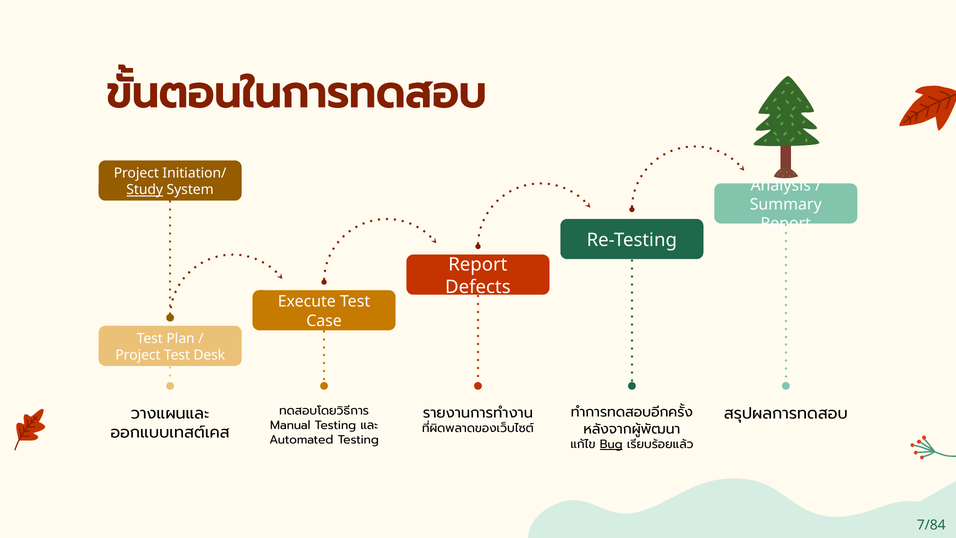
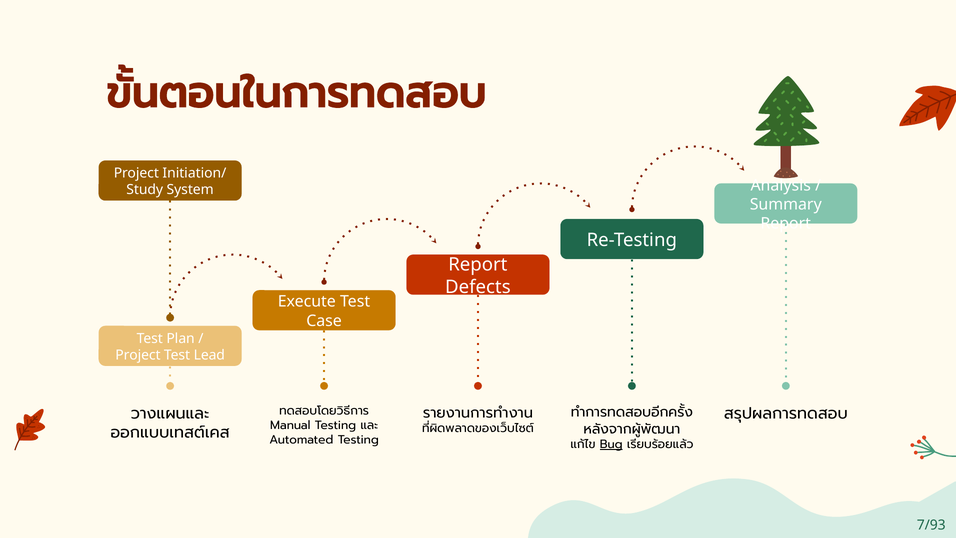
Study underline: present -> none (145, 190)
Desk: Desk -> Lead (209, 355)
7/84: 7/84 -> 7/93 (931, 525)
